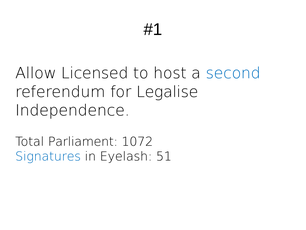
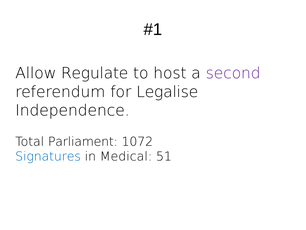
Licensed: Licensed -> Regulate (95, 73)
second colour: blue -> purple (233, 73)
Eyelash: Eyelash -> Medical (126, 156)
